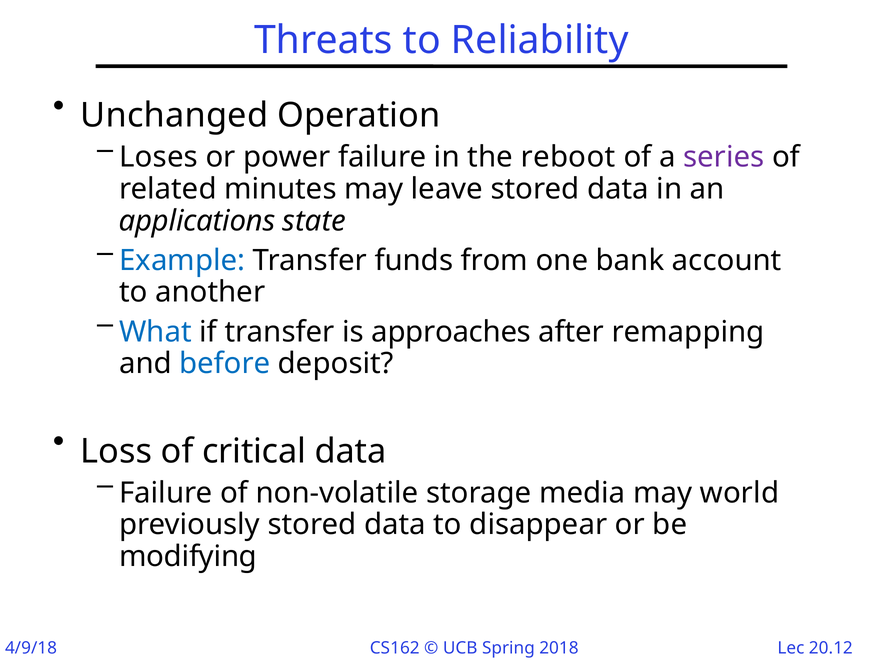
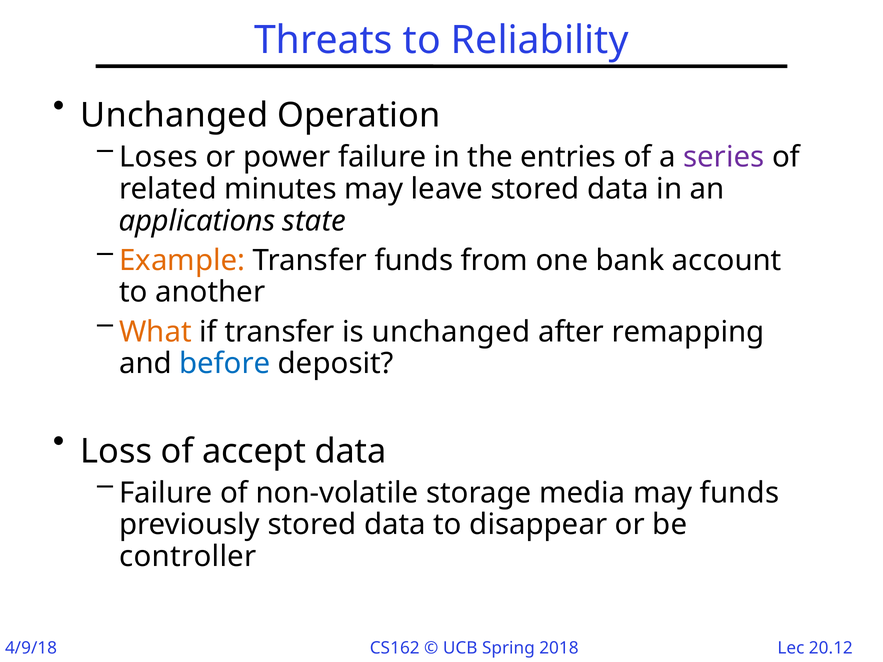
reboot: reboot -> entries (568, 157)
Example colour: blue -> orange (182, 261)
What colour: blue -> orange (155, 332)
is approaches: approaches -> unchanged (451, 332)
critical: critical -> accept (254, 451)
may world: world -> funds (739, 493)
modifying: modifying -> controller (188, 557)
